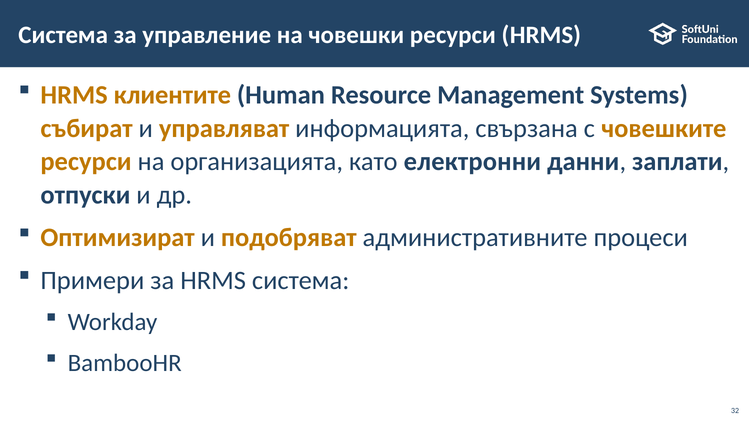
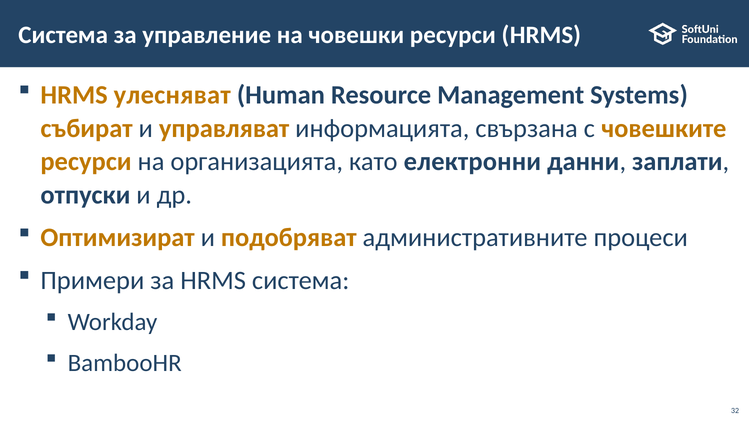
клиентите: клиентите -> улесняват (172, 95)
